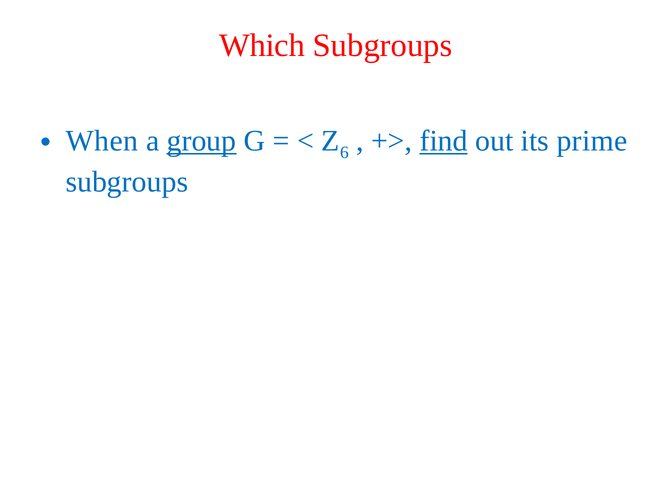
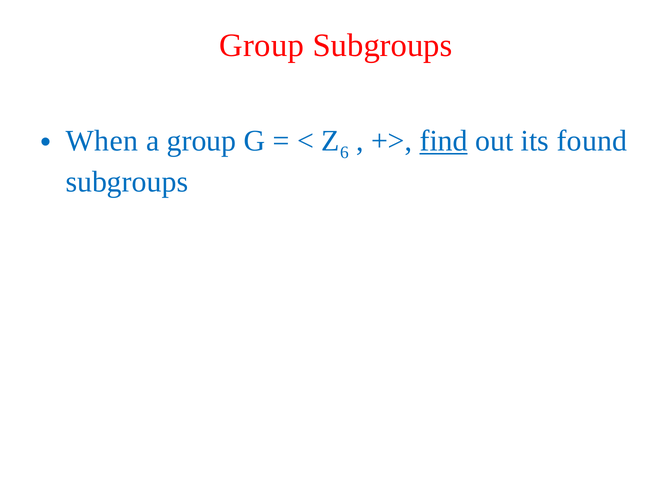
Which: Which -> Group (262, 45)
group underline: present -> none (202, 141)
prime: prime -> found (592, 141)
